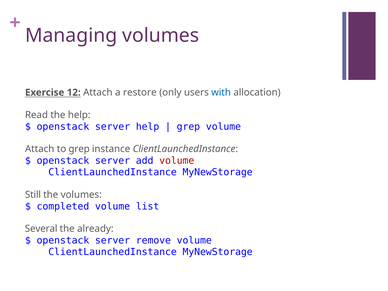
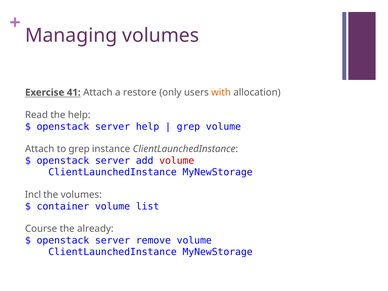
12: 12 -> 41 (74, 93)
with colour: blue -> orange (221, 93)
Still: Still -> Incl (33, 195)
completed: completed -> container (63, 206)
Several: Several -> Course (41, 229)
